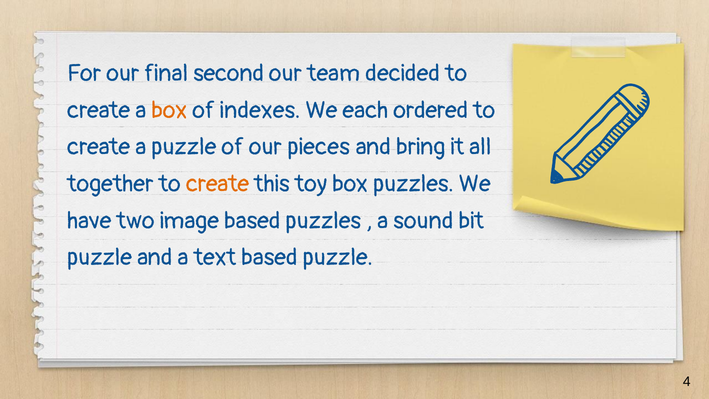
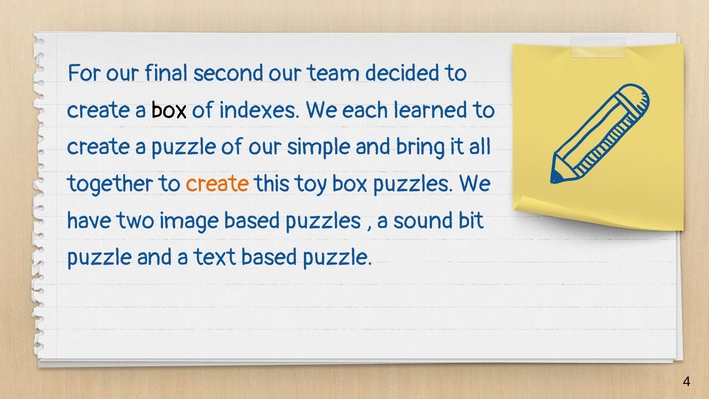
box colour: orange -> black (169, 110)
ordered: ordered -> learned (431, 110)
pieces: pieces -> simple (319, 147)
